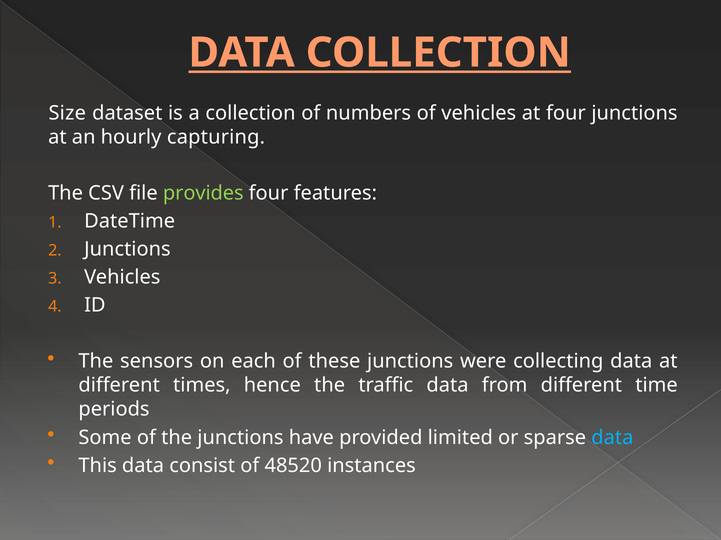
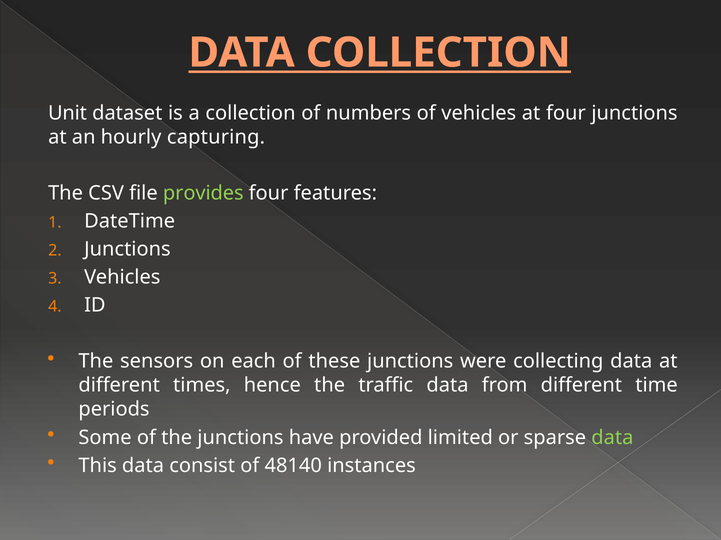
Size: Size -> Unit (67, 113)
data colour: light blue -> light green (612, 438)
48520: 48520 -> 48140 (293, 466)
